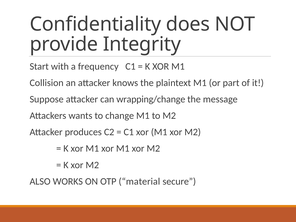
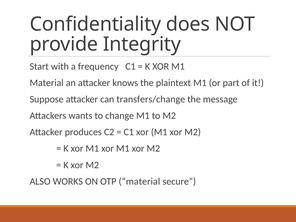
Collision: Collision -> Material (47, 83)
wrapping/change: wrapping/change -> transfers/change (151, 99)
